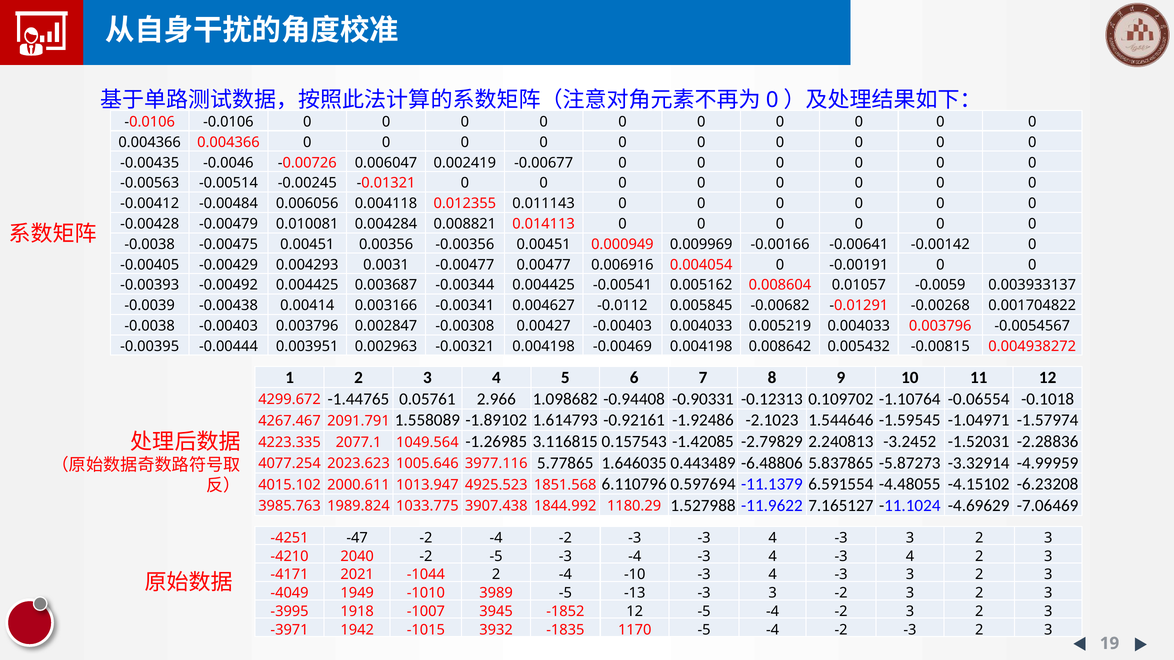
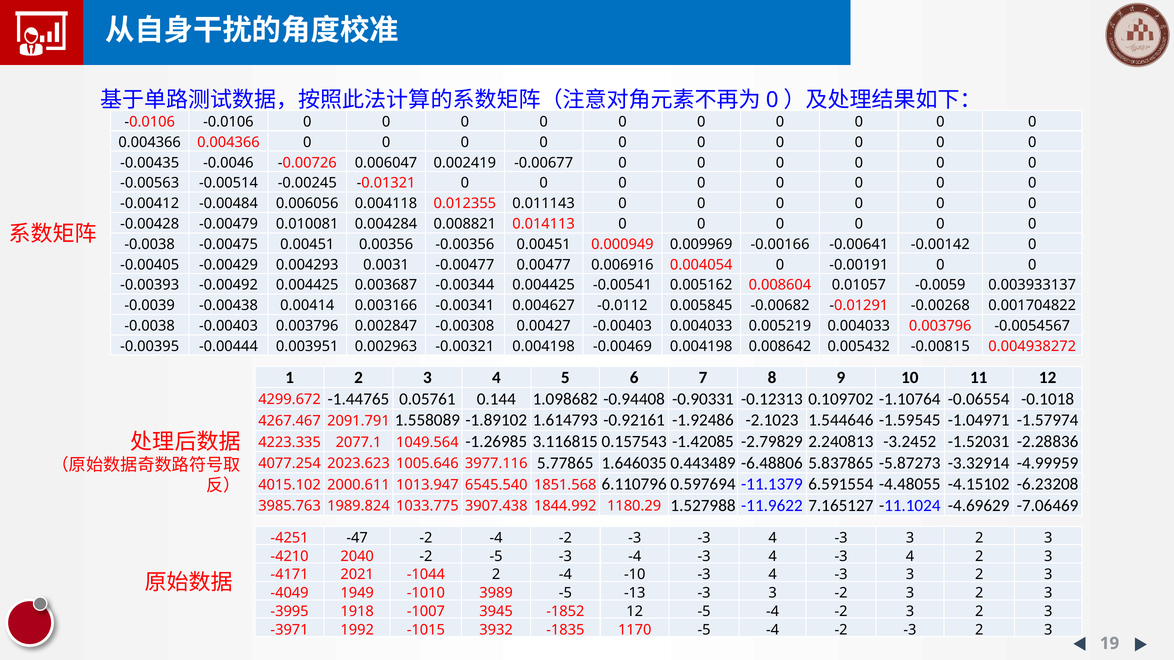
2.966: 2.966 -> 0.144 (496, 399)
4925.523: 4925.523 -> 6545.540 (496, 485)
1942: 1942 -> 1992 (357, 630)
